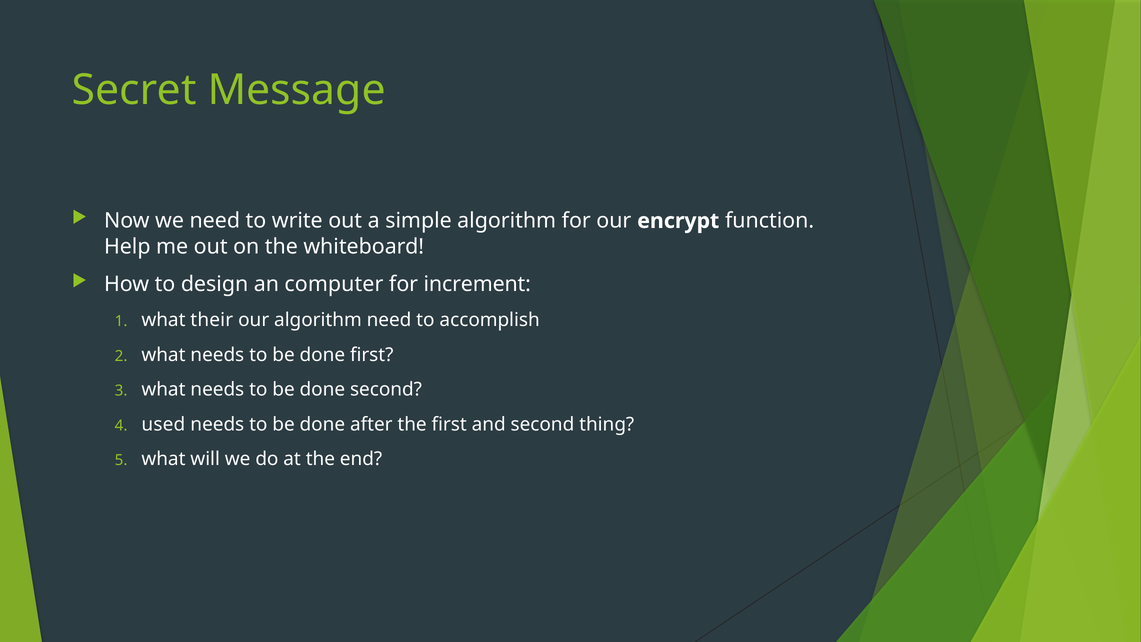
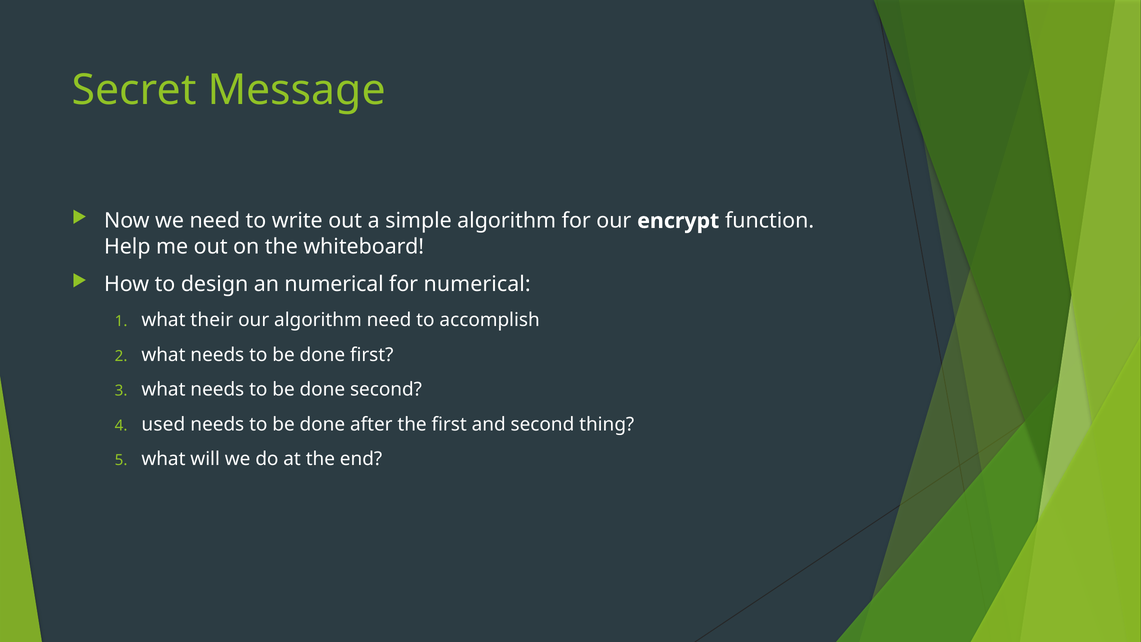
an computer: computer -> numerical (334, 284)
for increment: increment -> numerical (477, 284)
